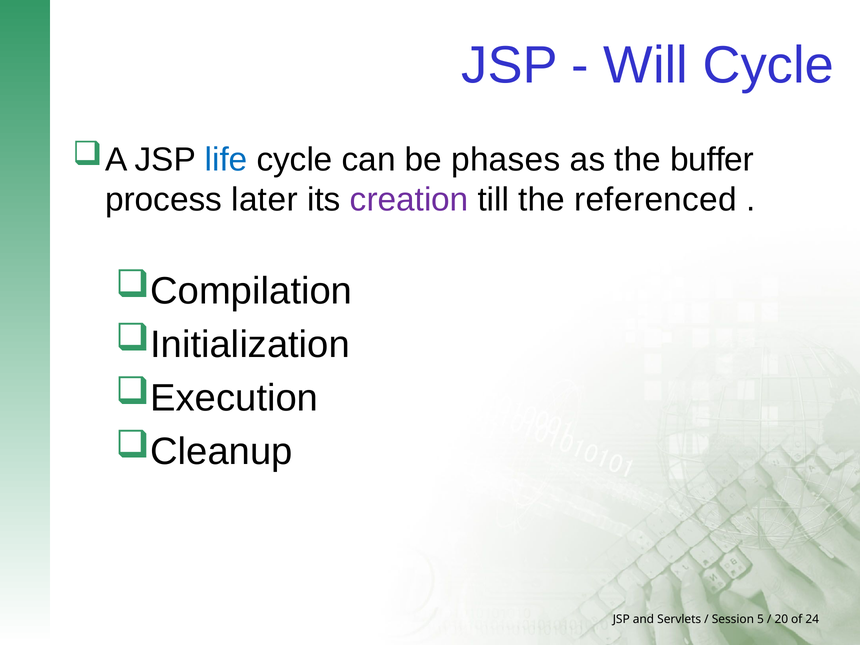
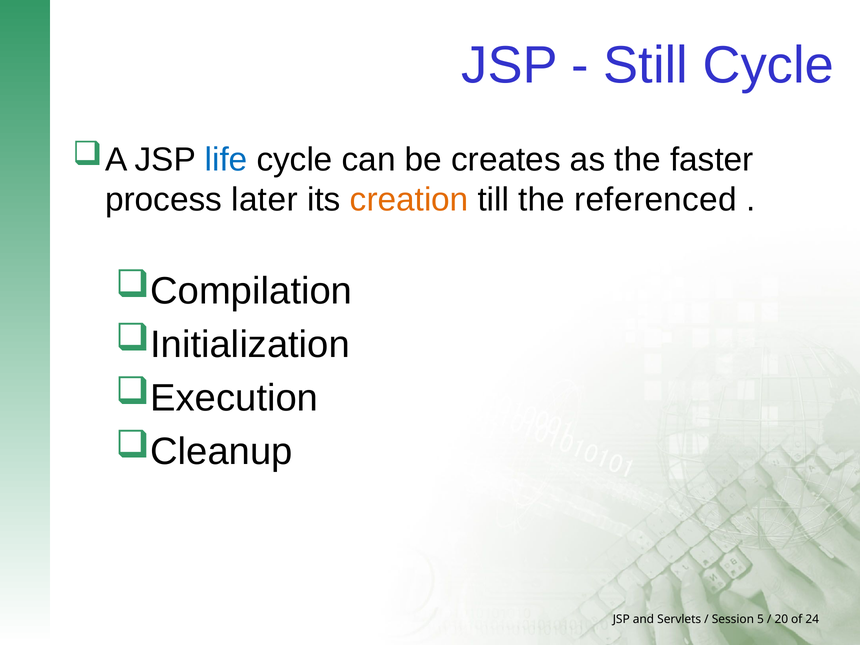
Will: Will -> Still (646, 65)
phases: phases -> creates (506, 160)
buffer: buffer -> faster (712, 160)
creation colour: purple -> orange (409, 200)
